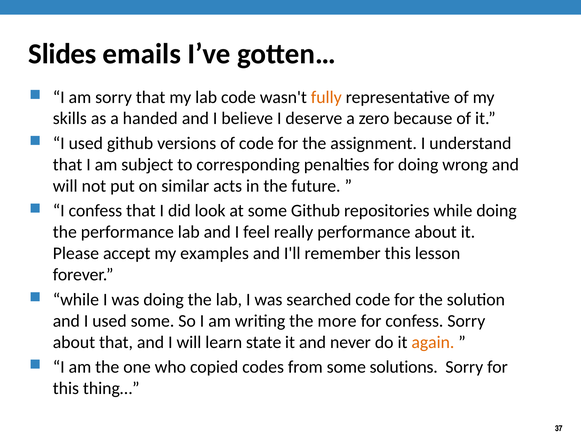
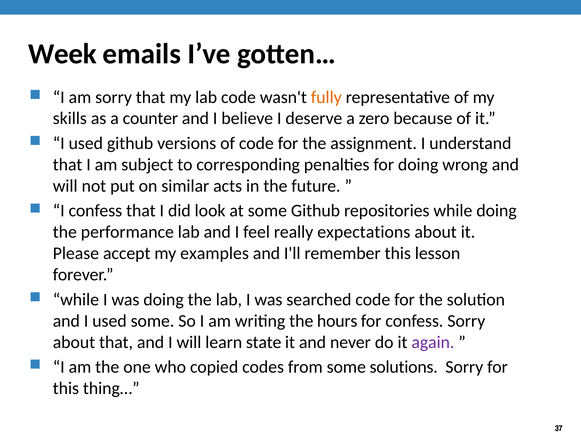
Slides: Slides -> Week (62, 54)
handed: handed -> counter (150, 118)
really performance: performance -> expectations (364, 232)
more: more -> hours (337, 321)
again colour: orange -> purple (433, 342)
